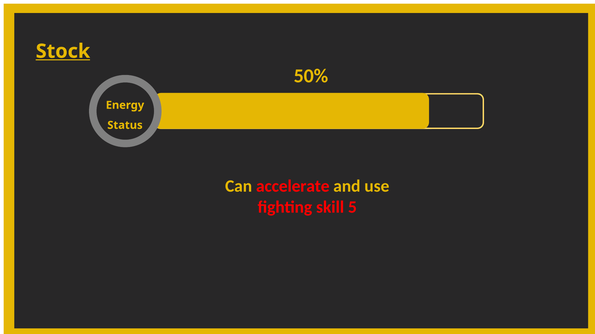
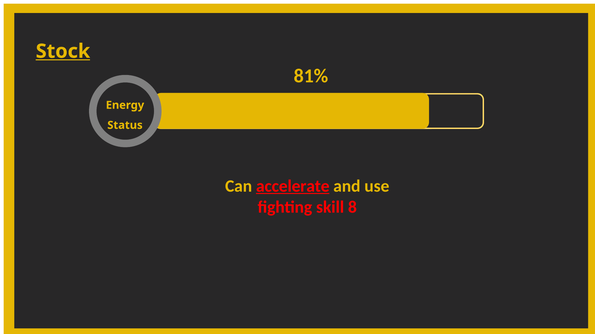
50%: 50% -> 81% (311, 76)
accelerate underline: none -> present (293, 187)
5: 5 -> 8 (352, 207)
